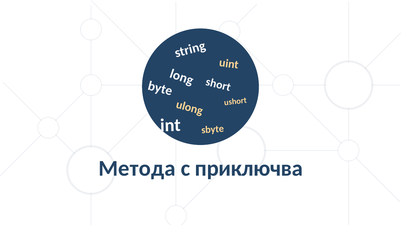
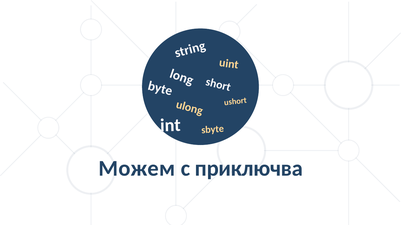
Метода: Метода -> Можем (137, 169)
